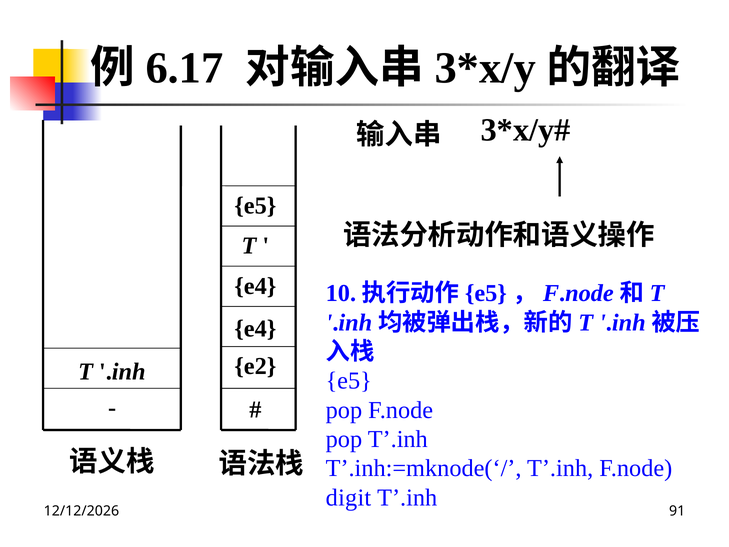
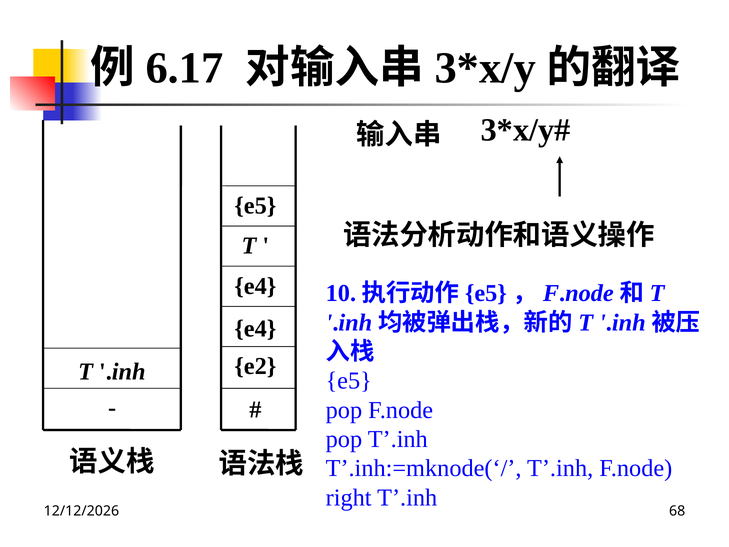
digit: digit -> right (349, 497)
91: 91 -> 68 (677, 511)
